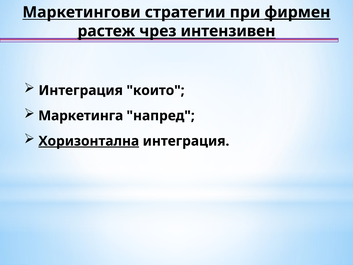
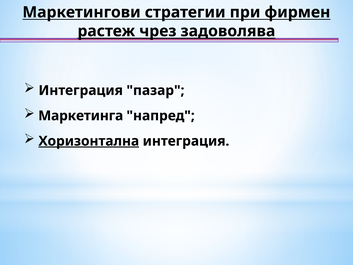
фирмен underline: present -> none (297, 12)
интензивен: интензивен -> задоволява (228, 31)
които: които -> пазар (155, 90)
